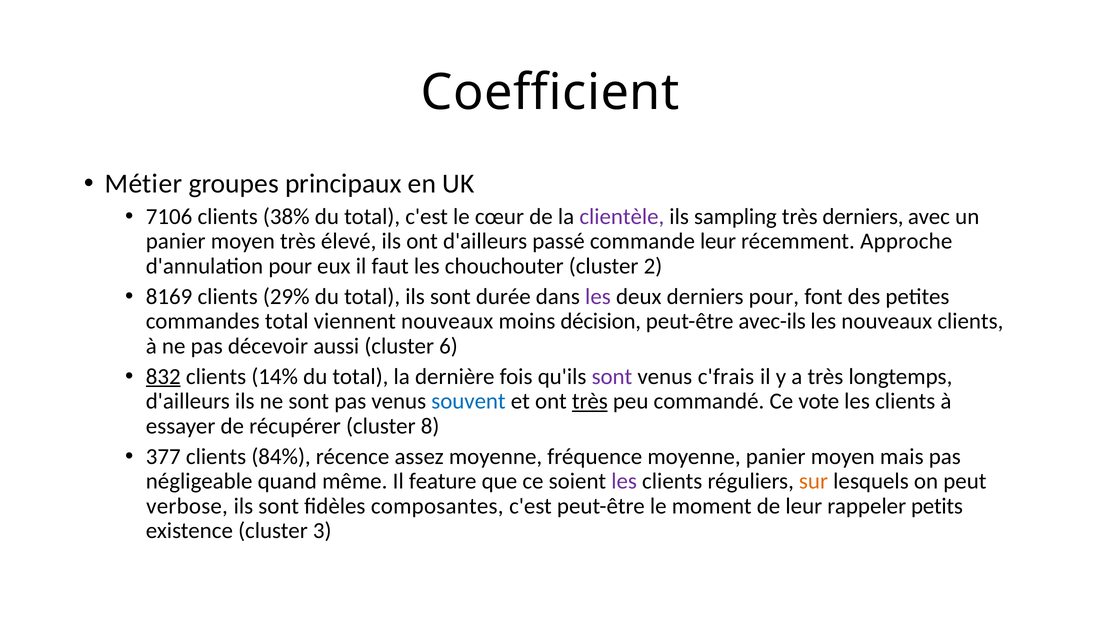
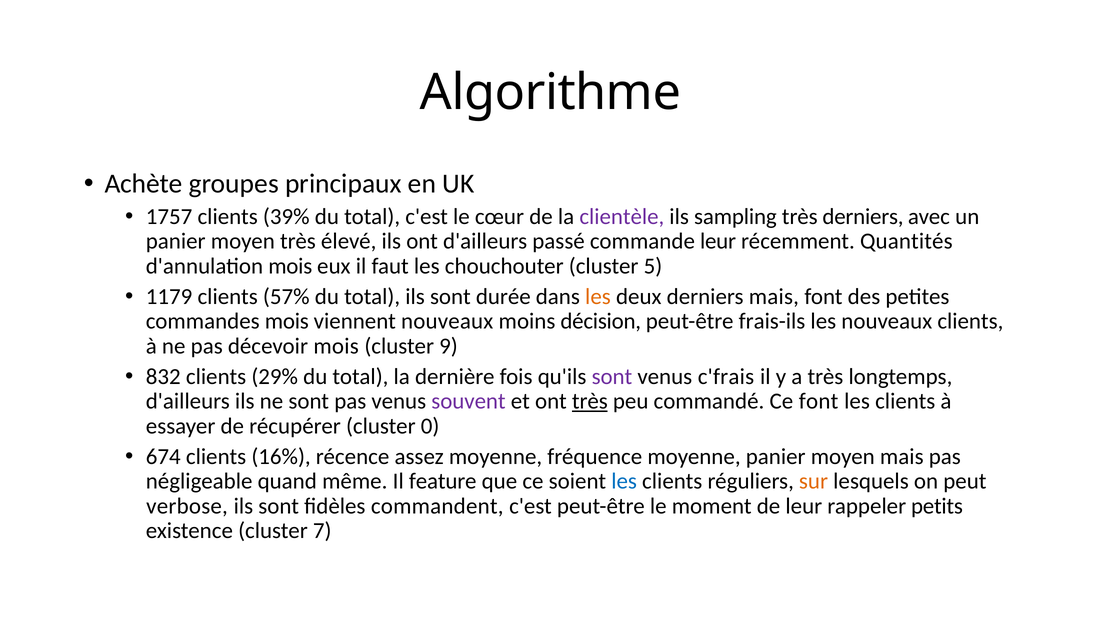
Coefficient: Coefficient -> Algorithme (551, 92)
Métier: Métier -> Achète (144, 184)
7106: 7106 -> 1757 (169, 217)
38%: 38% -> 39% (286, 217)
Approche: Approche -> Quantités (906, 241)
d'annulation pour: pour -> mois (290, 266)
2: 2 -> 5 (653, 266)
8169: 8169 -> 1179 (169, 297)
29%: 29% -> 57% (286, 297)
les colour: purple -> orange (598, 297)
derniers pour: pour -> mais (774, 297)
commandes total: total -> mois (287, 321)
avec-ils: avec-ils -> frais-ils (772, 321)
décevoir aussi: aussi -> mois (336, 346)
6: 6 -> 9 (448, 346)
832 underline: present -> none (163, 377)
14%: 14% -> 29% (275, 377)
souvent colour: blue -> purple (468, 402)
Ce vote: vote -> font (819, 402)
8: 8 -> 0 (430, 426)
377: 377 -> 674 (163, 457)
84%: 84% -> 16% (281, 457)
les colour: purple -> blue (624, 482)
composantes: composantes -> commandent (437, 506)
3: 3 -> 7 (322, 531)
